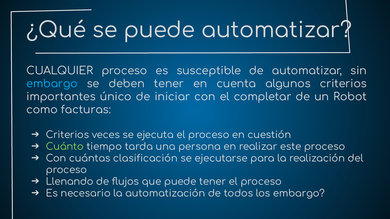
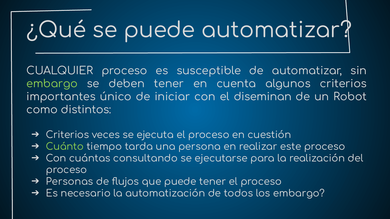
embargo colour: light blue -> light green (52, 84)
completar: completar -> diseminan (263, 97)
facturas: facturas -> distintos (86, 110)
clasificación: clasificación -> consultando (145, 159)
Llenando: Llenando -> Personas (70, 182)
